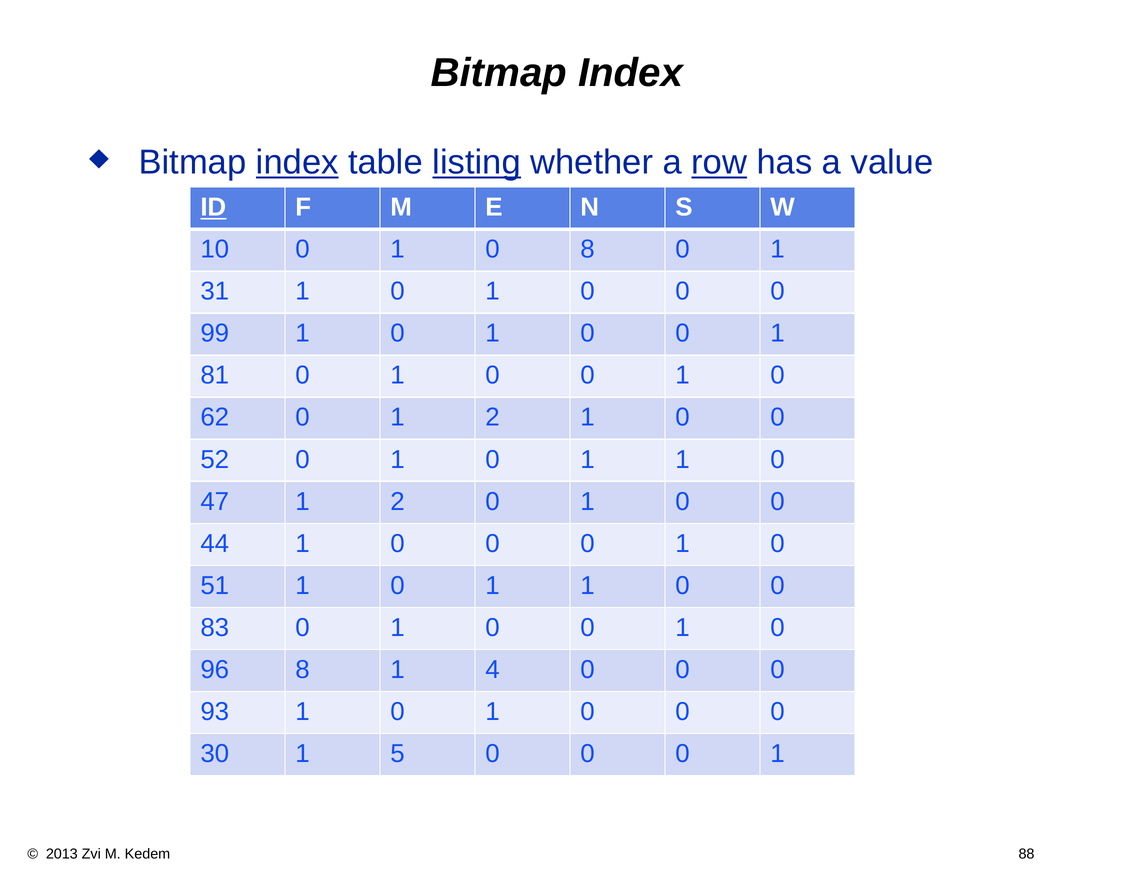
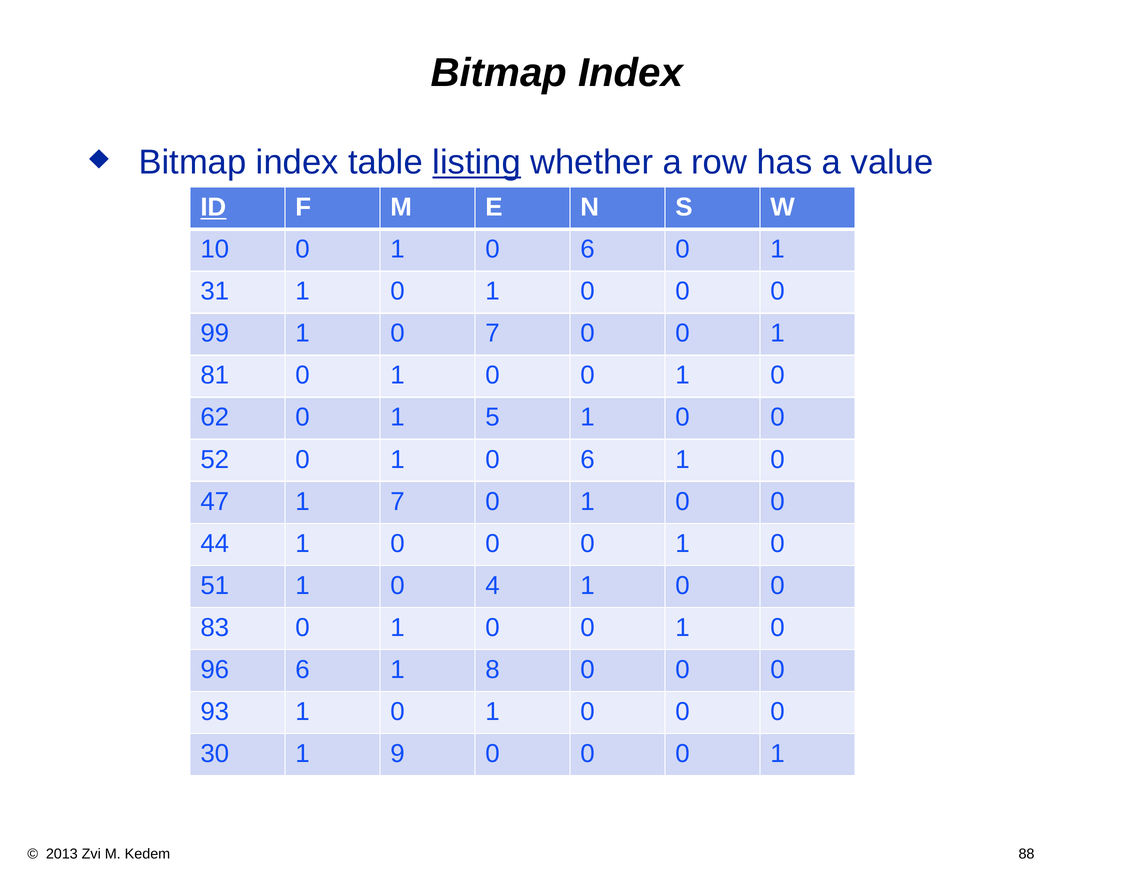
index underline: present -> none (297, 162)
row underline: present -> none (719, 162)
8: 8 -> 6 (588, 249)
99 1 0 1: 1 -> 7 (493, 333)
0 1 2: 2 -> 5 (493, 417)
1: 1 -> 6 (588, 459)
47 1 2: 2 -> 7 (398, 501)
51 1 0 1: 1 -> 4 (493, 585)
96 8: 8 -> 6 (303, 670)
4: 4 -> 8 (493, 670)
5: 5 -> 9 (398, 754)
